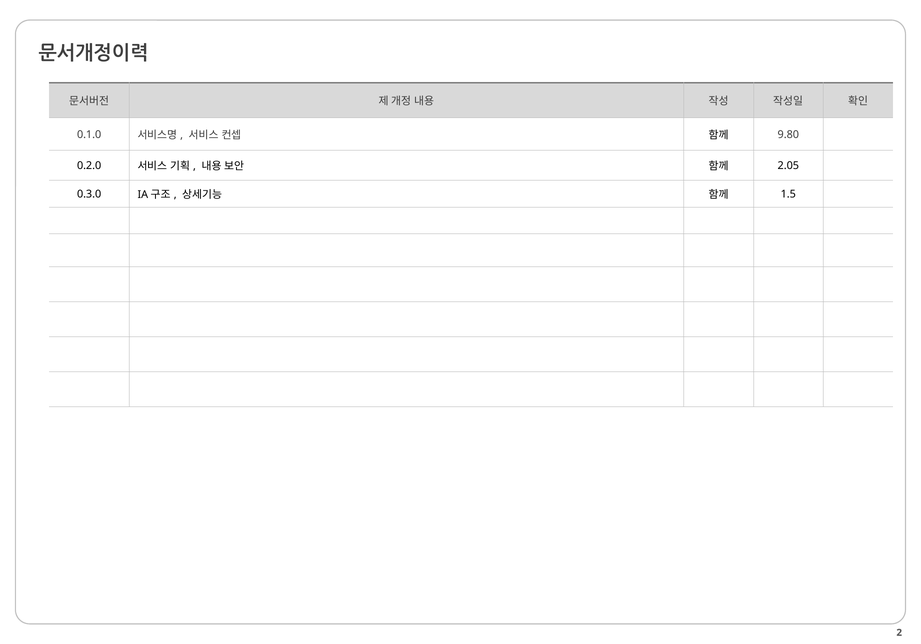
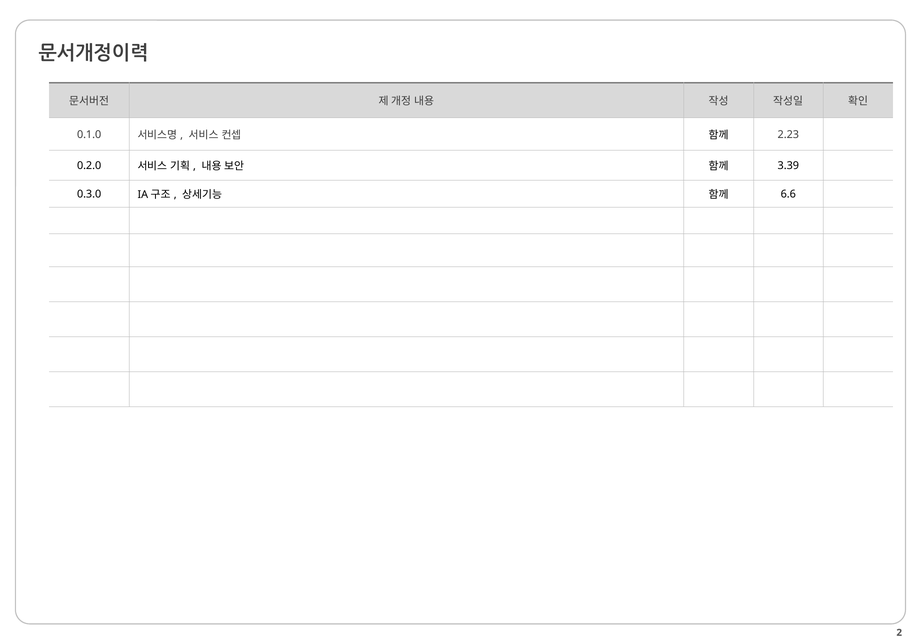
9.80: 9.80 -> 2.23 (788, 135)
2.05: 2.05 -> 3.39 (788, 166)
1.5: 1.5 -> 6.6 (788, 194)
